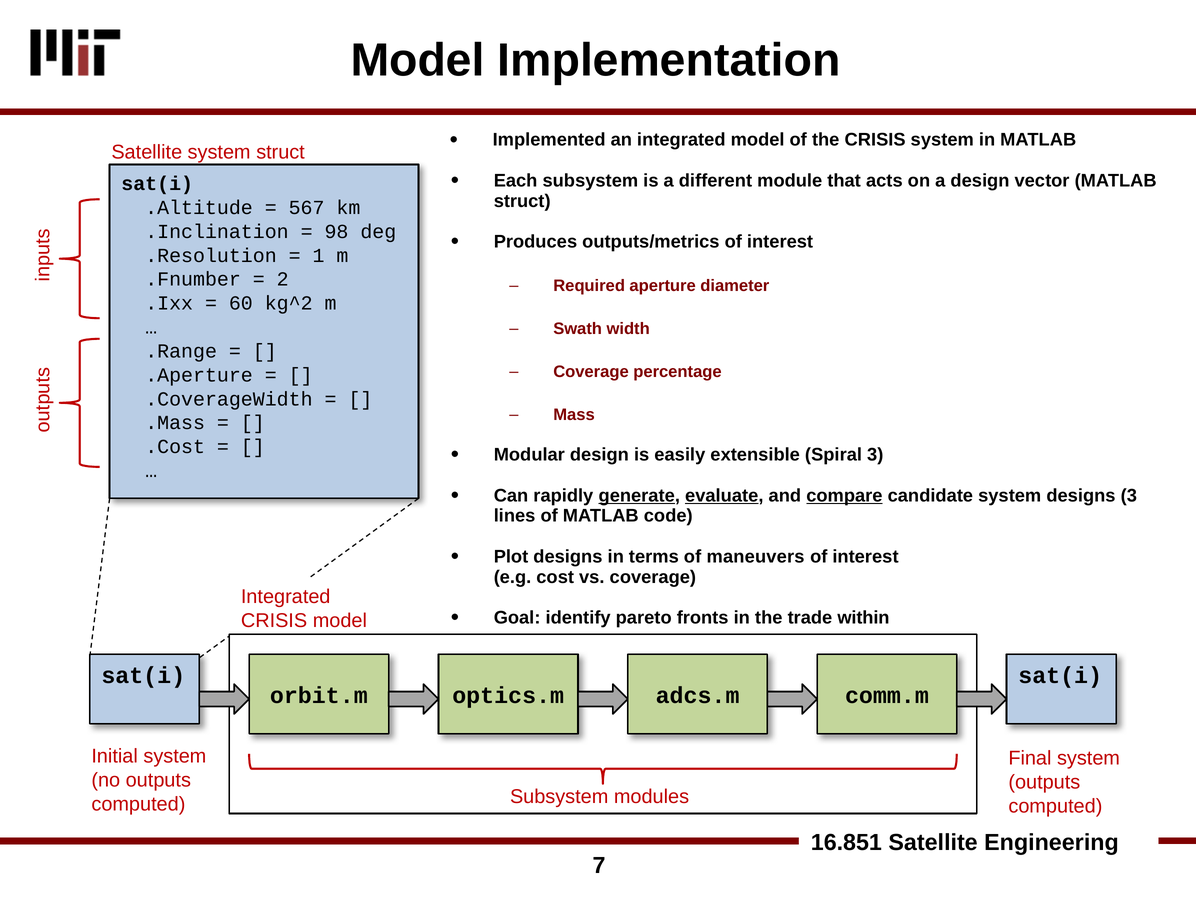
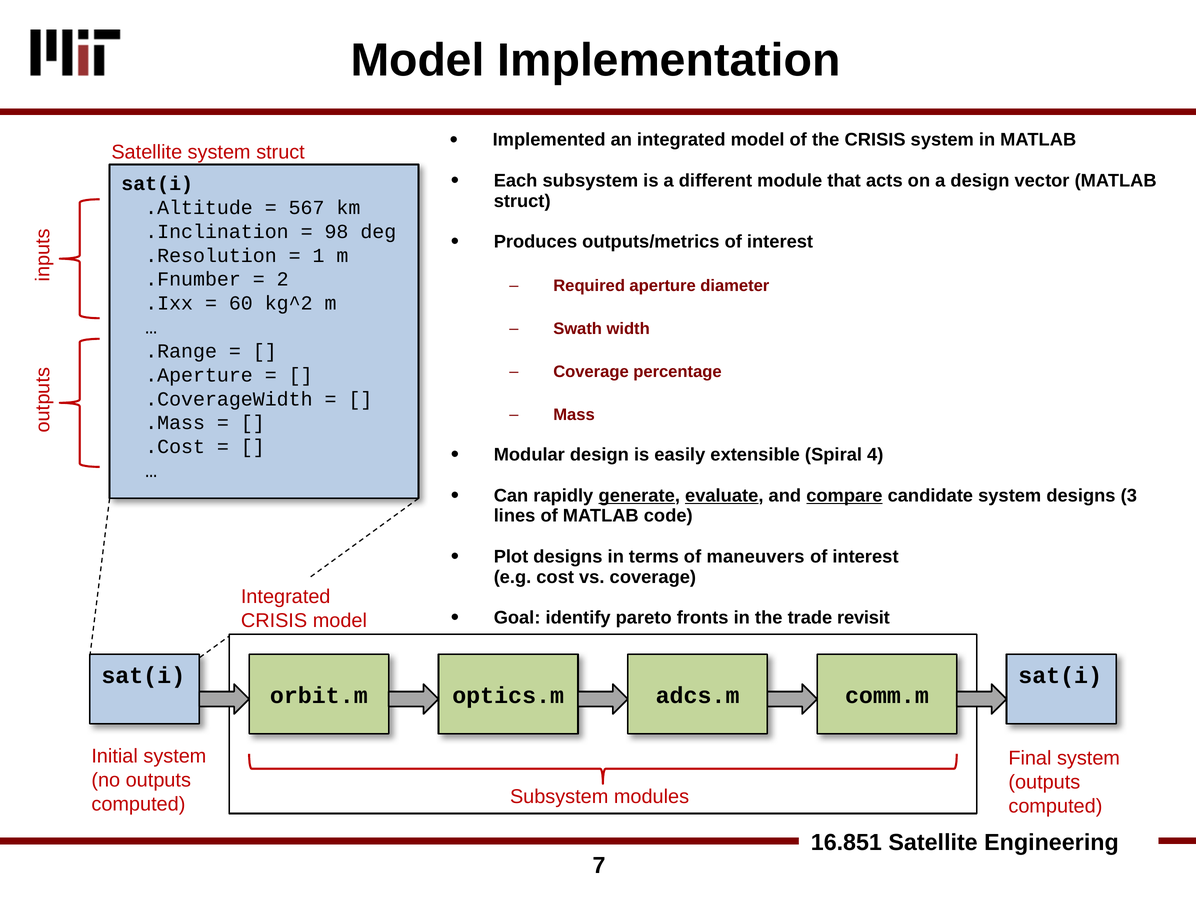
Spiral 3: 3 -> 4 (875, 455)
within: within -> revisit (863, 618)
